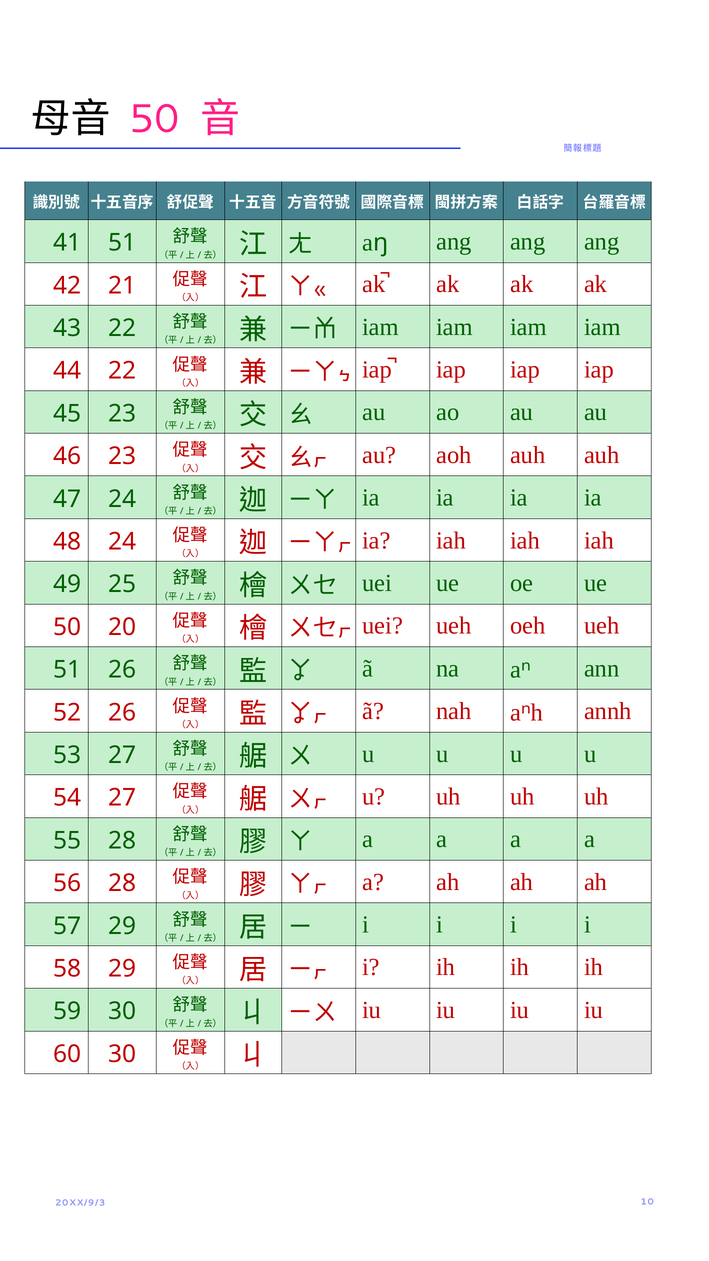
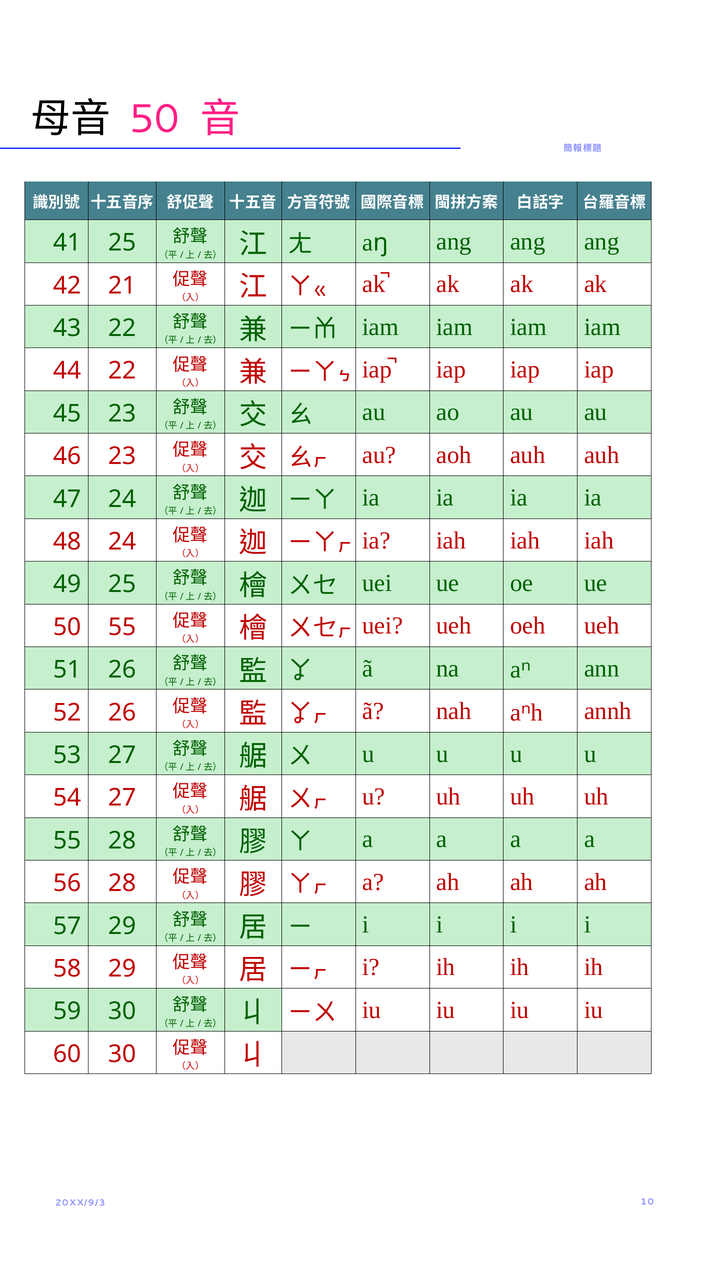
41 51: 51 -> 25 (122, 243)
50 20: 20 -> 55 (122, 627)
